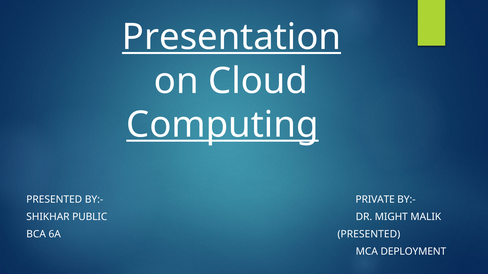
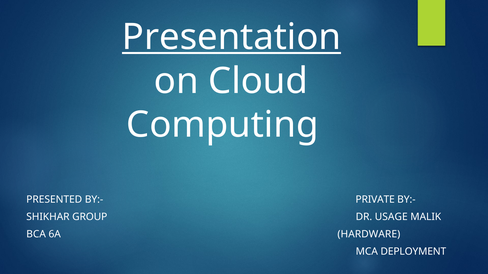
Computing underline: present -> none (222, 125)
PUBLIC: PUBLIC -> GROUP (90, 217)
MIGHT: MIGHT -> USAGE (391, 217)
6A PRESENTED: PRESENTED -> HARDWARE (369, 234)
